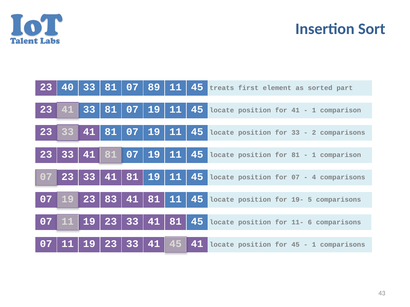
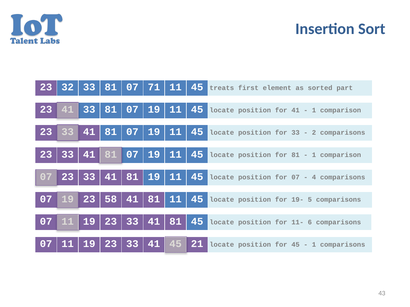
40: 40 -> 32 (68, 87)
89: 89 -> 71 (154, 87)
83: 83 -> 58 (111, 199)
41: 41 -> 21 (197, 244)
